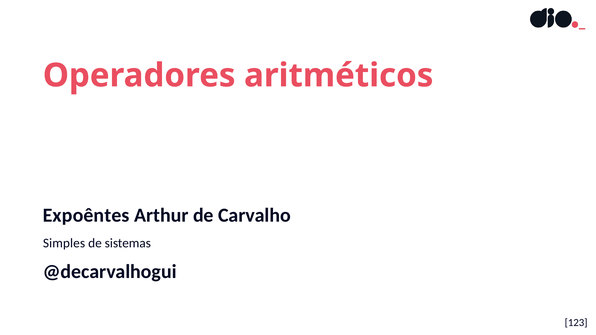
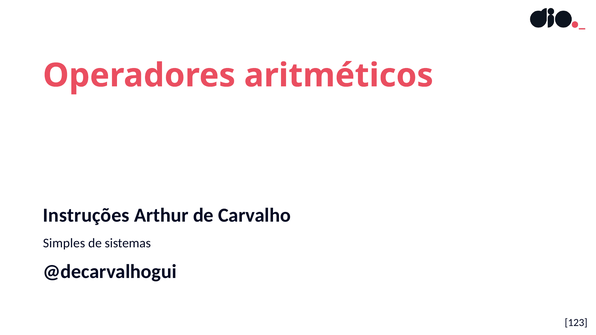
Expoêntes: Expoêntes -> Instruções (86, 216)
